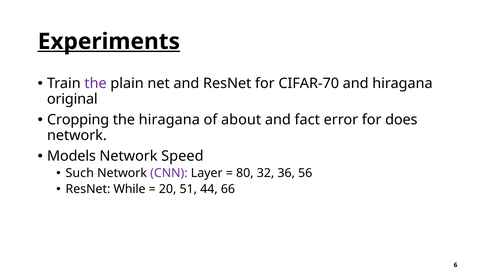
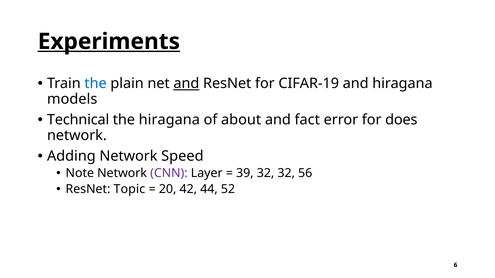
the colour: purple -> blue (96, 84)
and underline: none -> present (186, 84)
CIFAR-70: CIFAR-70 -> CIFAR-19 (309, 84)
original: original -> models (72, 99)
Cropping: Cropping -> Technical (78, 120)
Models: Models -> Adding (71, 156)
Such: Such -> Note (80, 173)
80: 80 -> 39 (245, 173)
32 36: 36 -> 32 (286, 173)
While: While -> Topic (129, 189)
51: 51 -> 42 (188, 189)
66: 66 -> 52 (228, 189)
